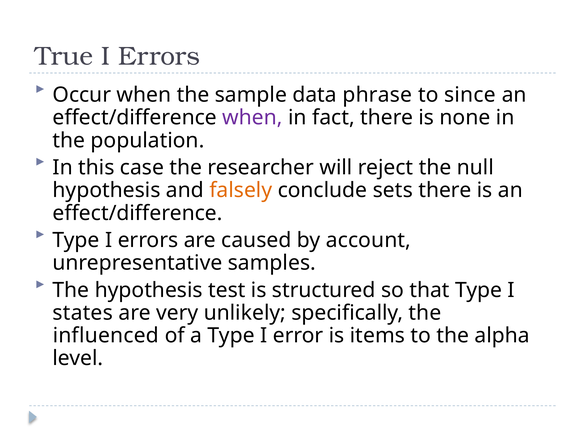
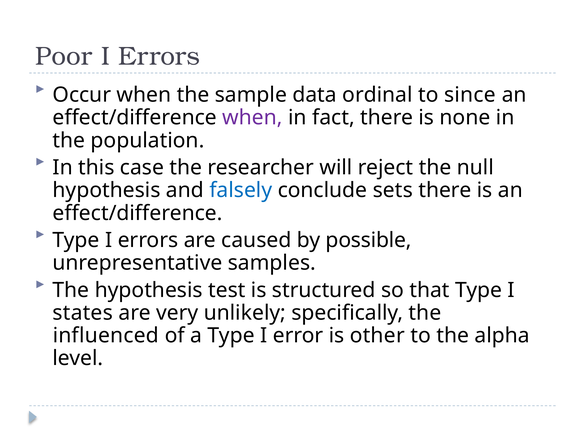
True: True -> Poor (64, 56)
phrase: phrase -> ordinal (377, 95)
falsely colour: orange -> blue (241, 191)
account: account -> possible (369, 241)
items: items -> other (377, 336)
